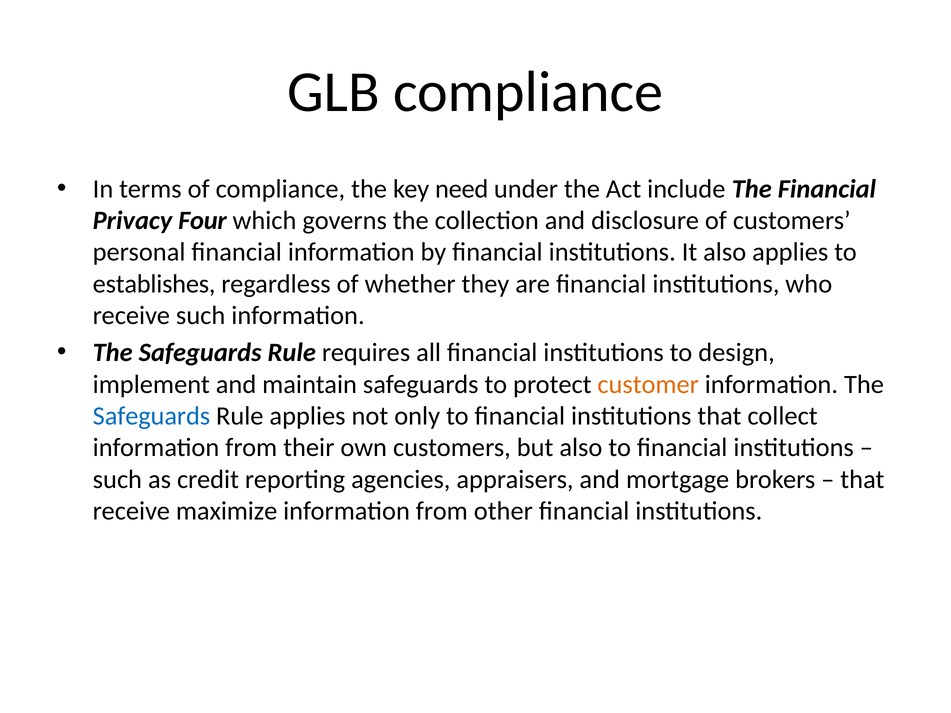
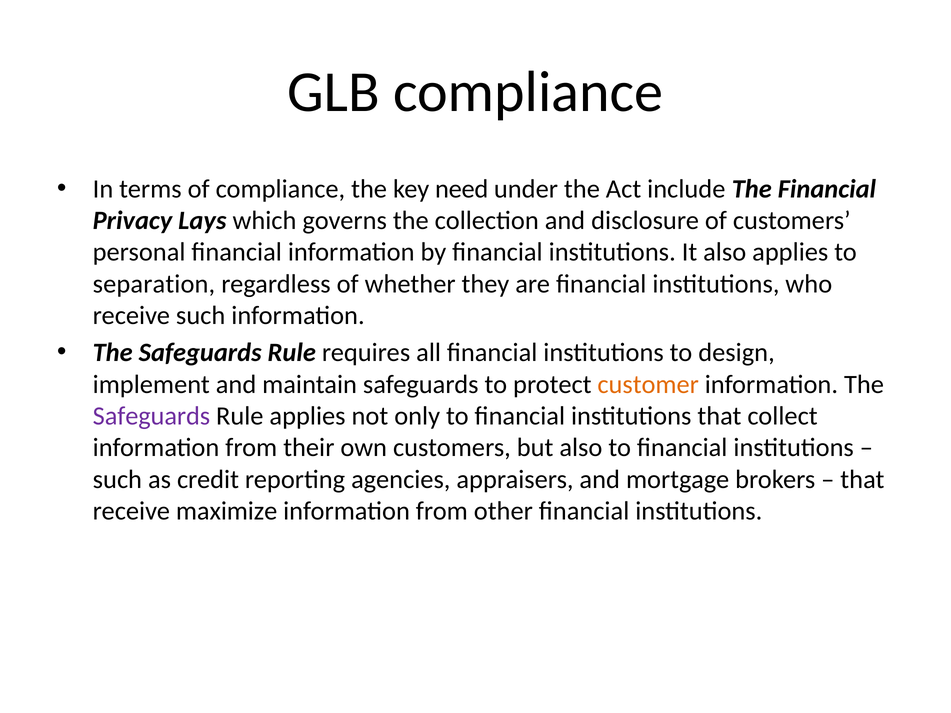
Four: Four -> Lays (202, 221)
establishes: establishes -> separation (154, 284)
Safeguards colour: blue -> purple (151, 416)
